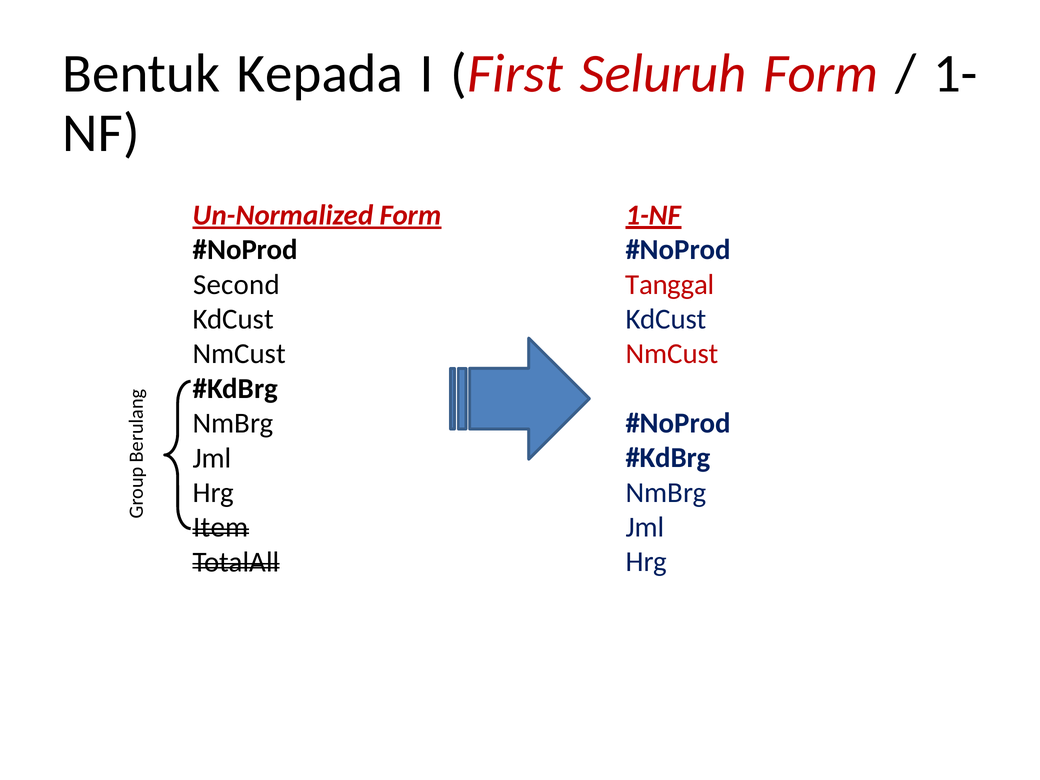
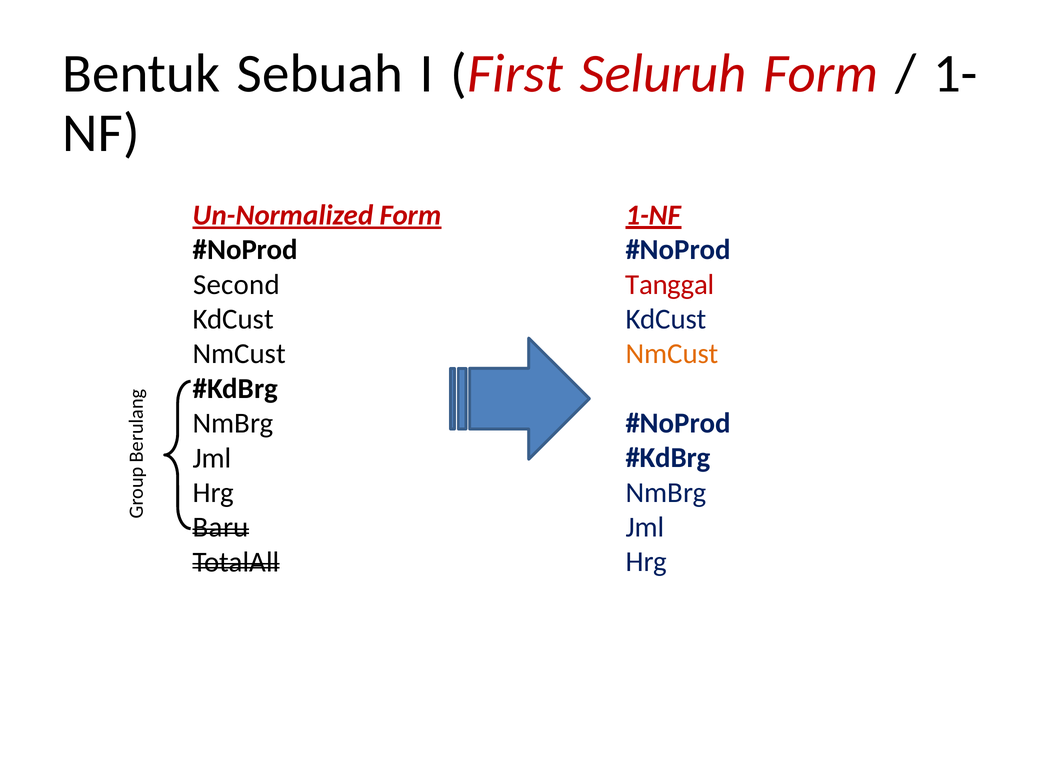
Kepada: Kepada -> Sebuah (320, 74)
NmCust colour: red -> orange (672, 354)
Item: Item -> Baru (221, 527)
